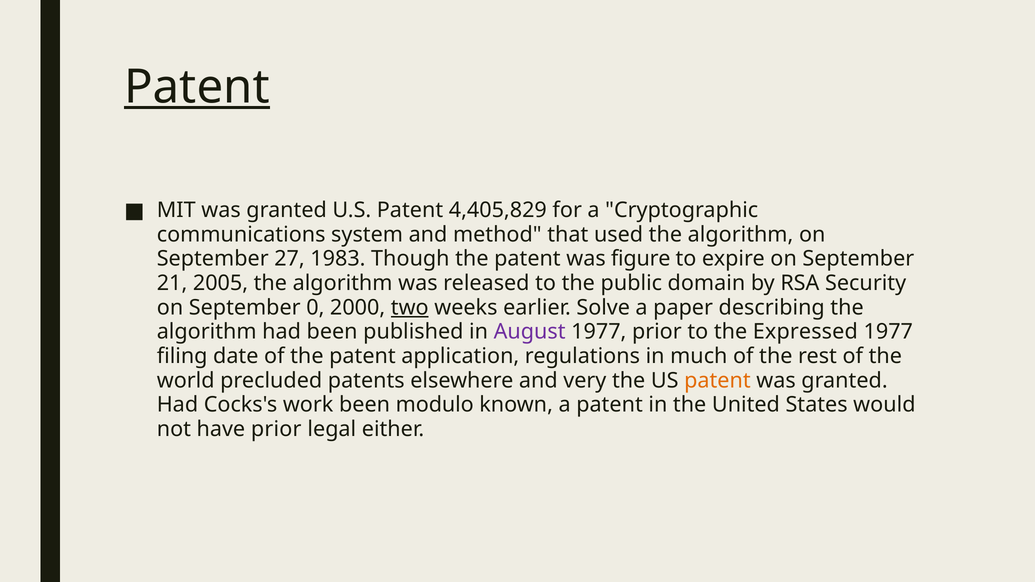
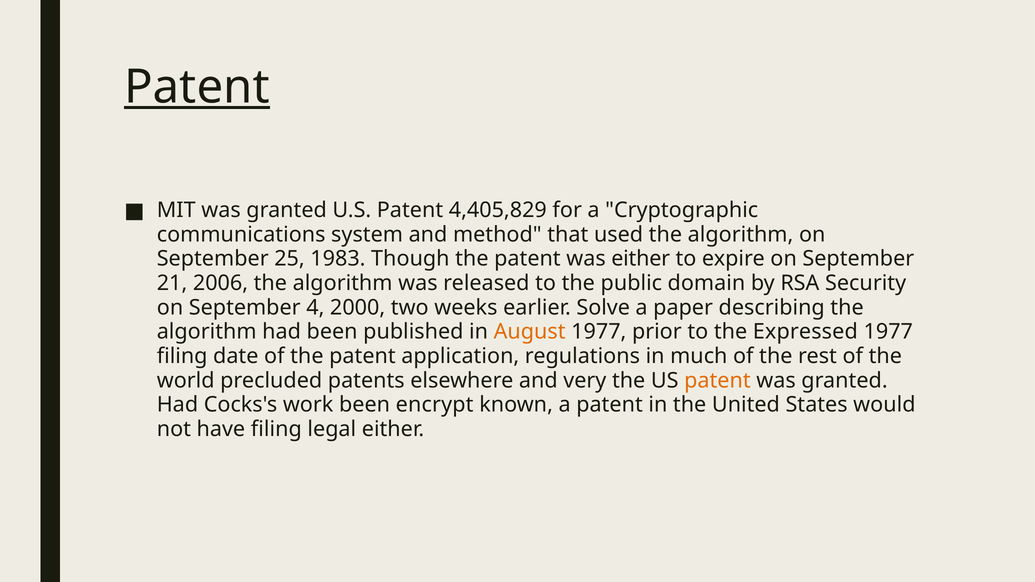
27: 27 -> 25 (290, 259)
was figure: figure -> either (641, 259)
2005: 2005 -> 2006 (220, 283)
0: 0 -> 4 (315, 308)
two underline: present -> none (410, 308)
August colour: purple -> orange (530, 332)
modulo: modulo -> encrypt (435, 405)
have prior: prior -> filing (276, 429)
